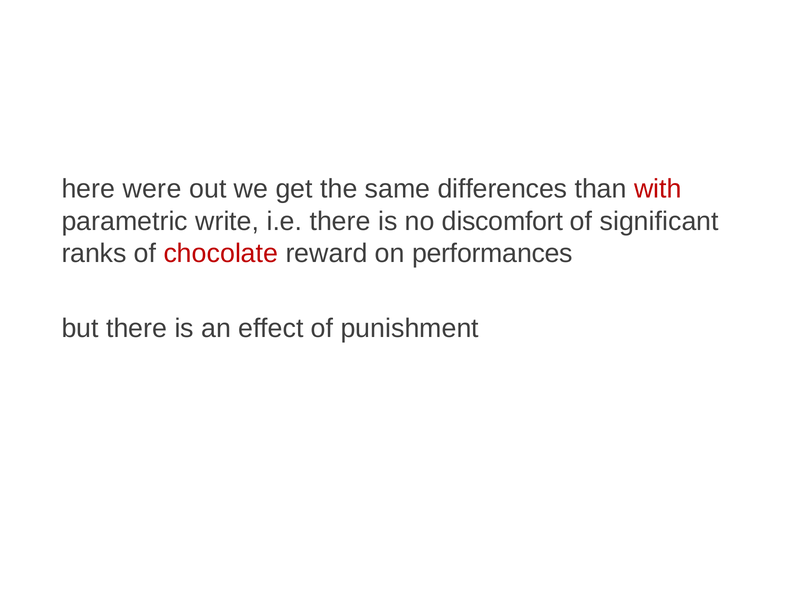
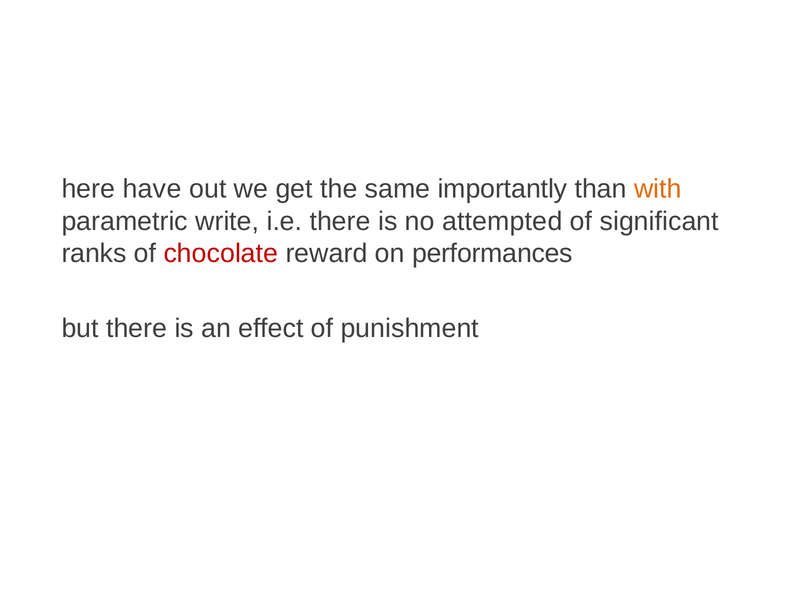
were: were -> have (152, 189)
differences: differences -> importantly (502, 189)
with colour: red -> orange (658, 189)
discomfort: discomfort -> attempted (502, 221)
